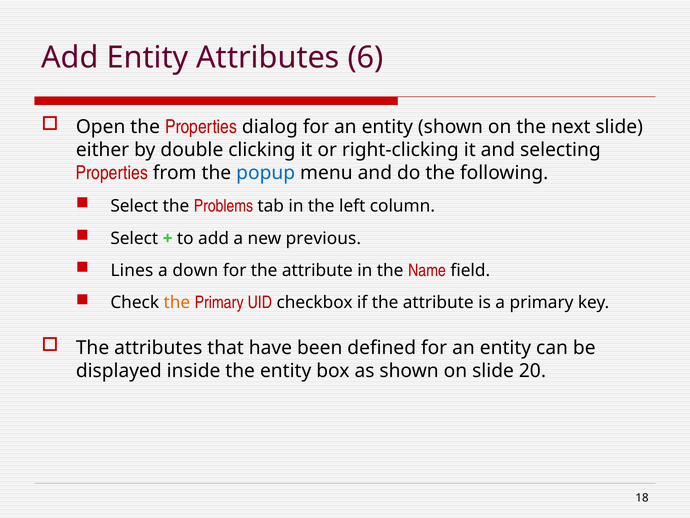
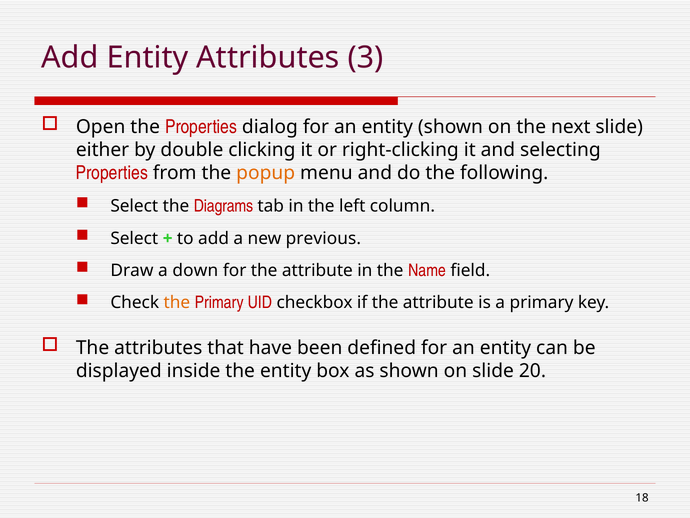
6: 6 -> 3 (366, 57)
popup colour: blue -> orange (266, 173)
Problems: Problems -> Diagrams (223, 206)
Lines: Lines -> Draw (132, 270)
